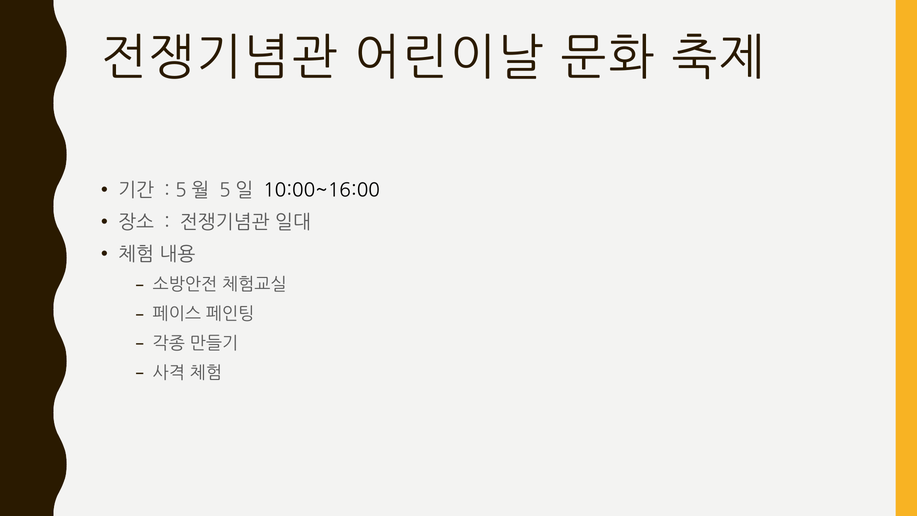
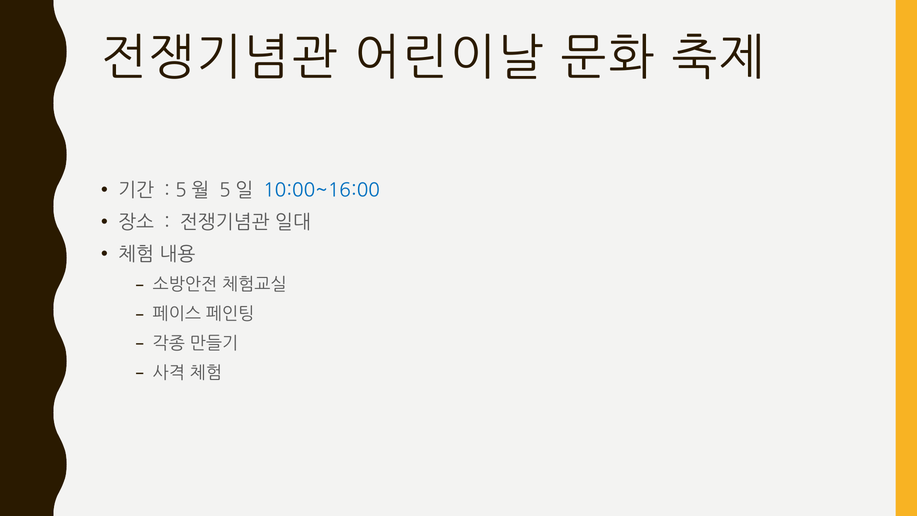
10:00~16:00 colour: black -> blue (322, 190)
